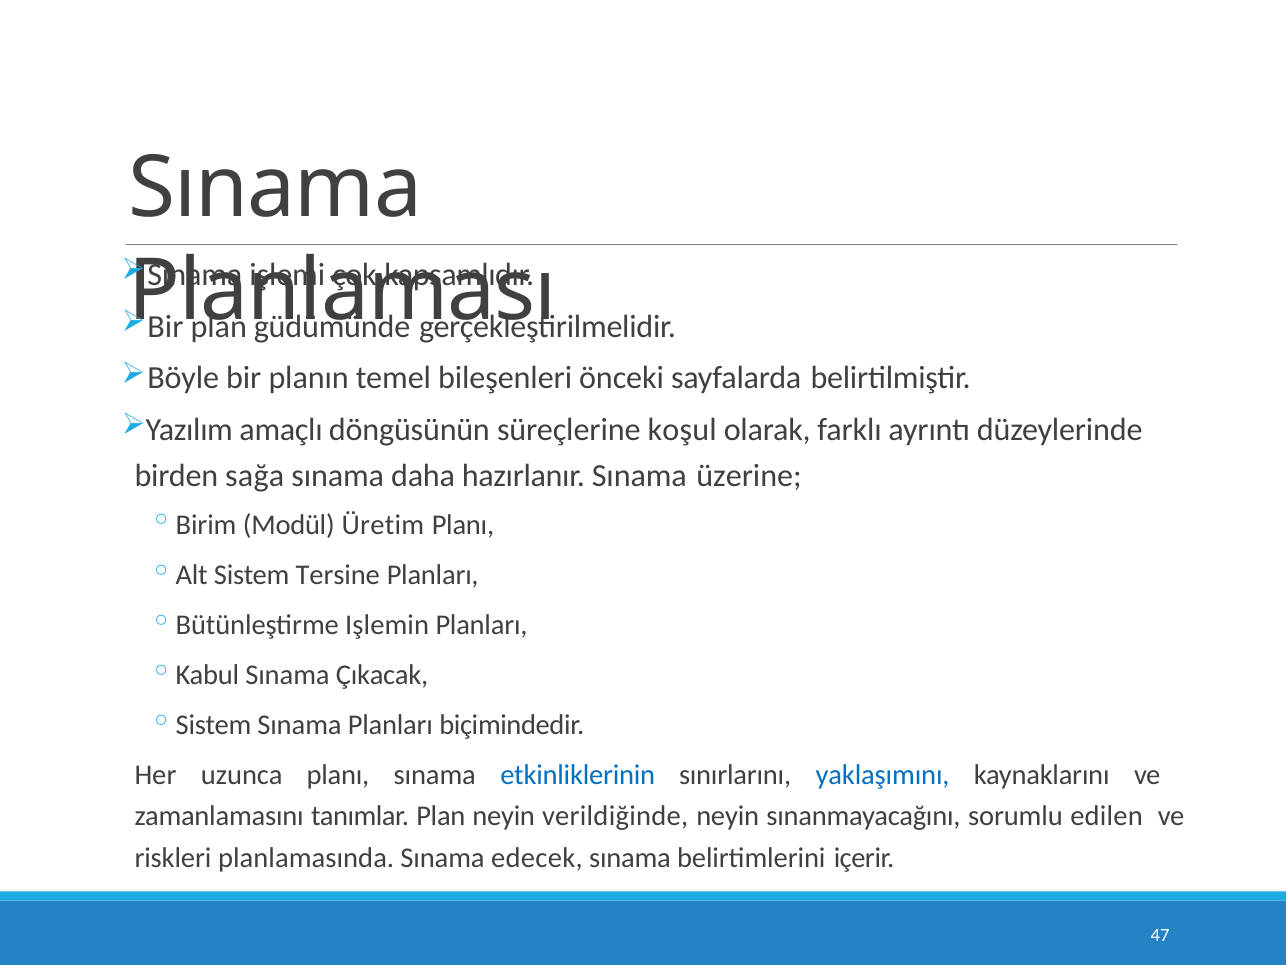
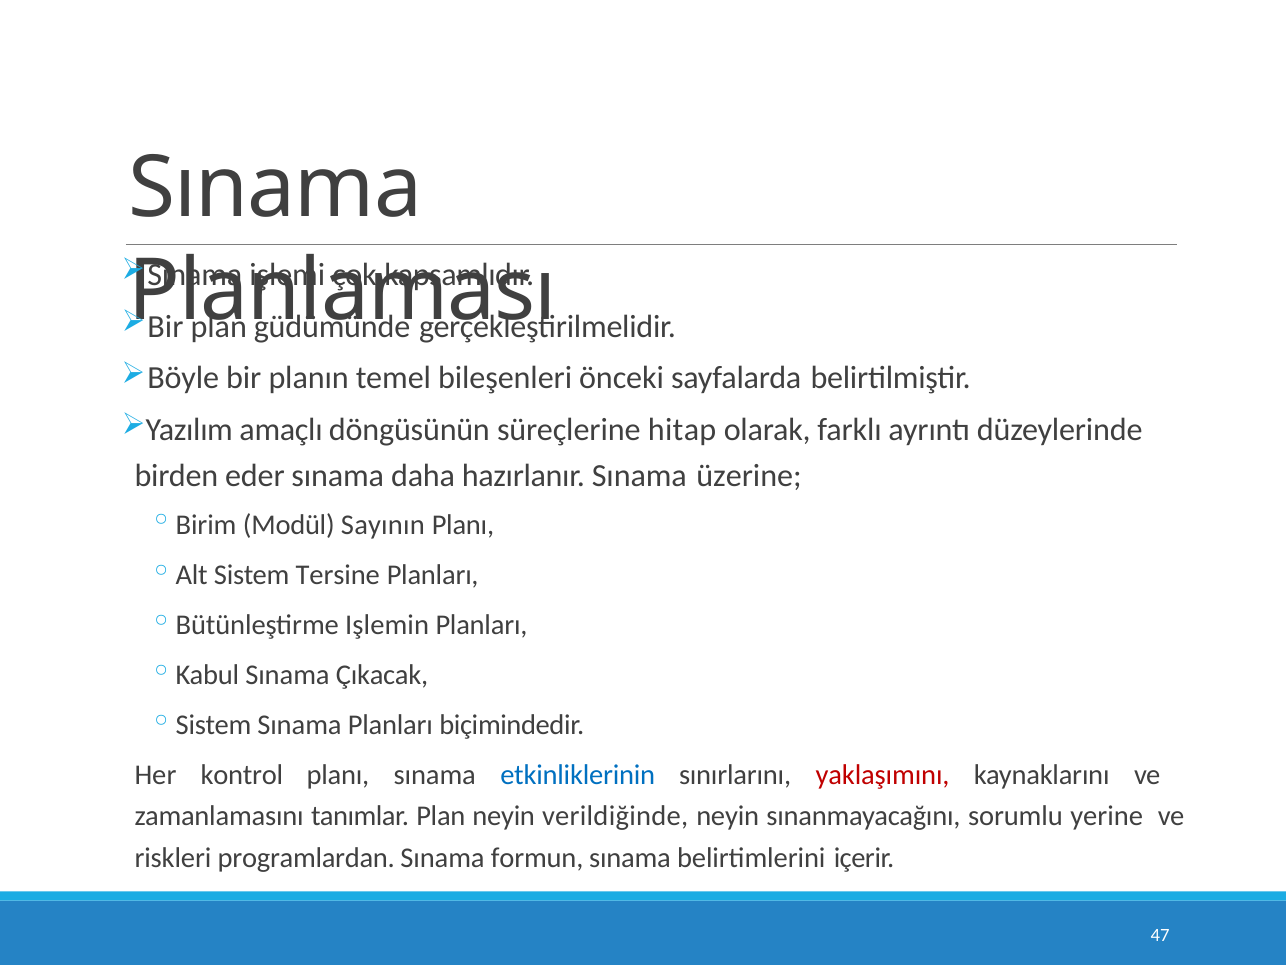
koşul: koşul -> hitap (682, 430)
sağa: sağa -> eder (255, 476)
Üretim: Üretim -> Sayının (383, 525)
uzunca: uzunca -> kontrol (242, 775)
yaklaşımını colour: blue -> red (883, 775)
edilen: edilen -> yerine (1107, 816)
planlamasında: planlamasında -> programlardan (306, 857)
edecek: edecek -> formun (537, 857)
